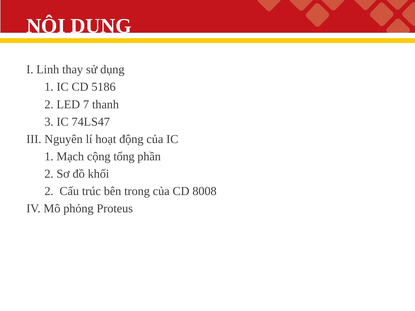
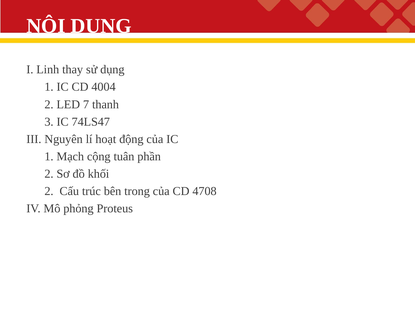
5186: 5186 -> 4004 (104, 87)
tổng: tổng -> tuân (124, 157)
8008: 8008 -> 4708 (205, 191)
